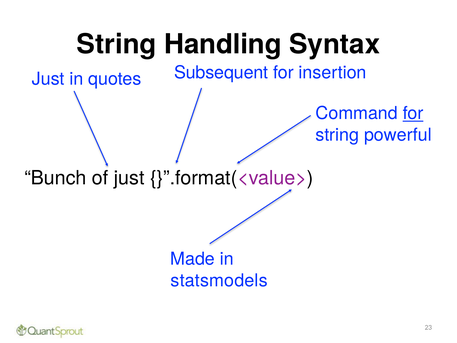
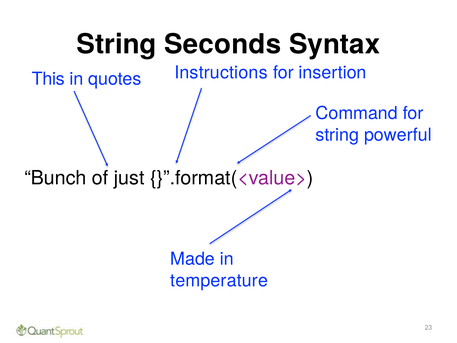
Handling: Handling -> Seconds (223, 44)
Just: Just -> This (48, 79)
Subsequent: Subsequent -> Instructions (221, 73)
for underline: present -> none (413, 113)
statsmodels: statsmodels -> temperature (219, 280)
